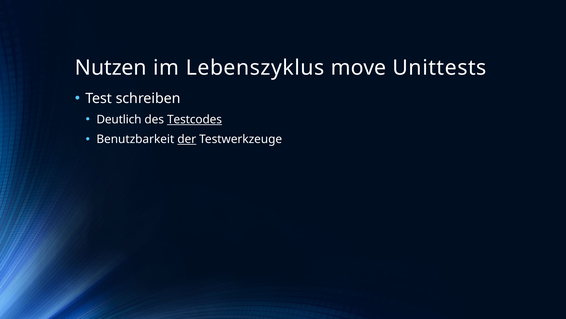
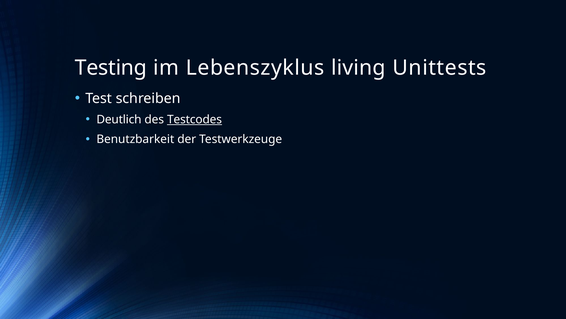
Nutzen: Nutzen -> Testing (111, 68)
move: move -> living (358, 68)
der underline: present -> none (187, 139)
